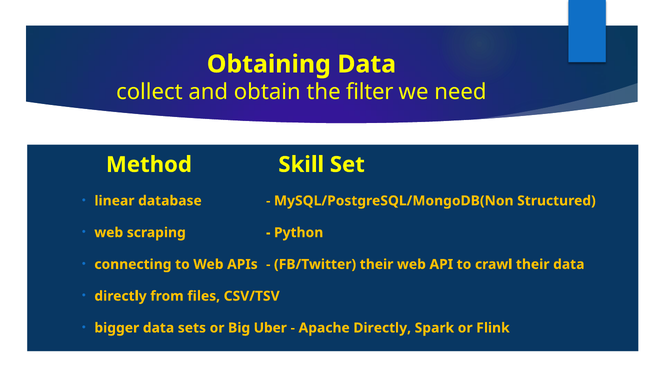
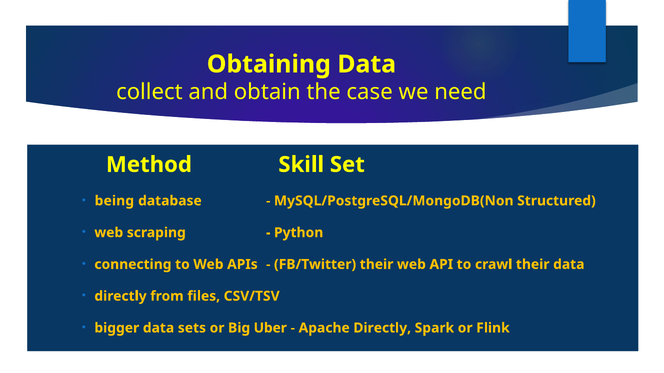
filter: filter -> case (370, 92)
linear: linear -> being (114, 201)
